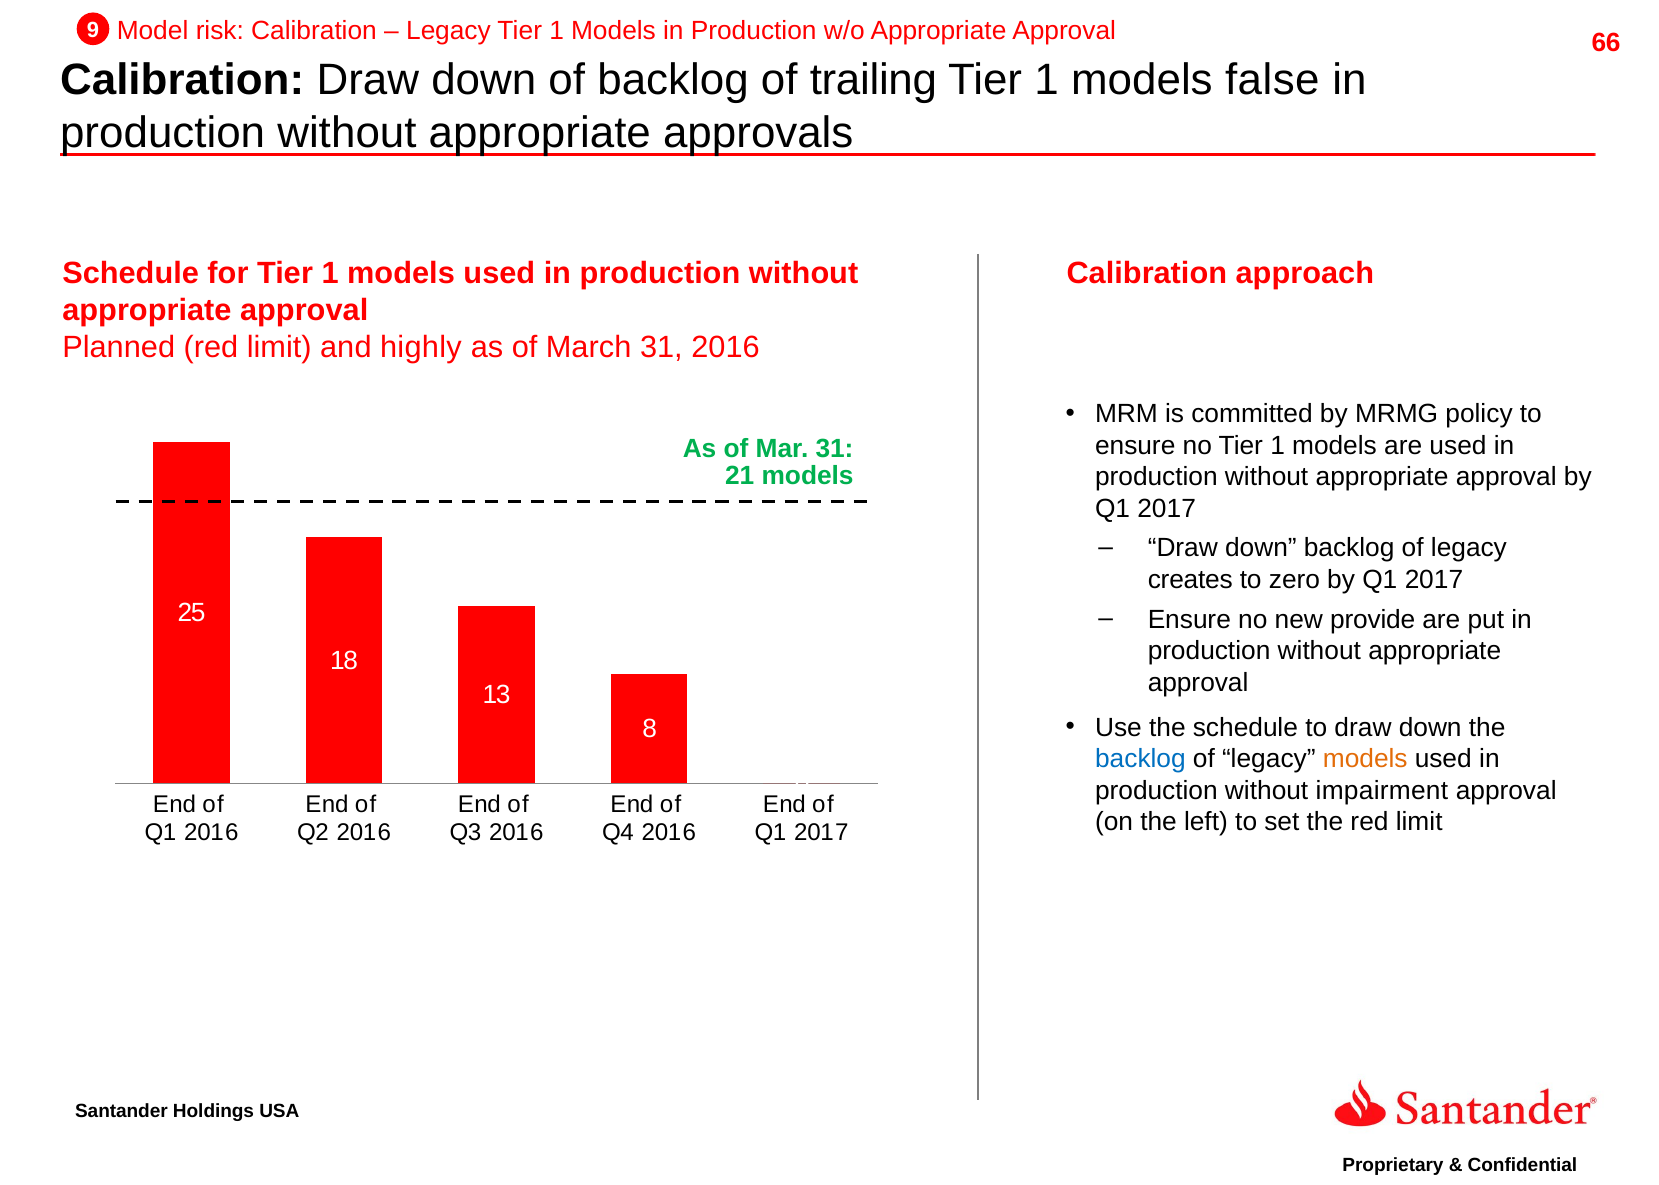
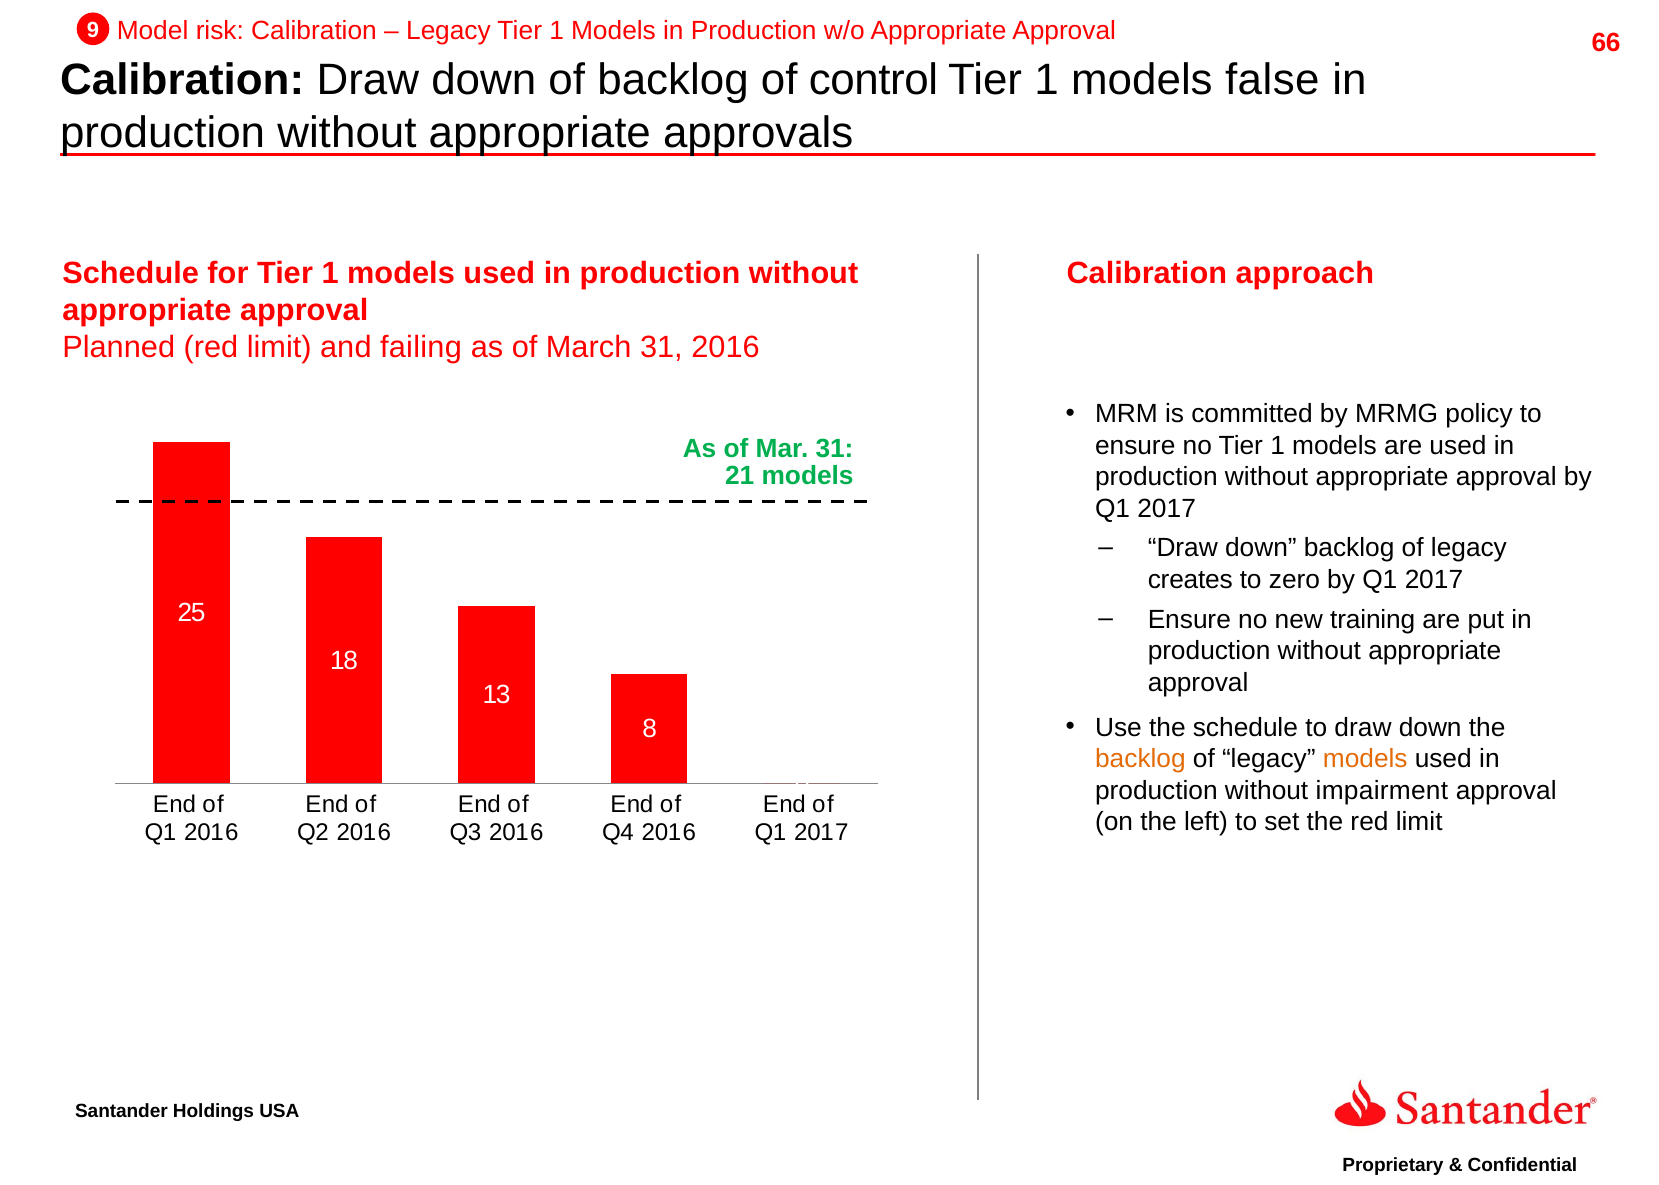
trailing: trailing -> control (873, 80)
highly: highly -> failing (421, 347)
provide: provide -> training (1373, 619)
backlog colour: blue -> orange (1140, 759)
